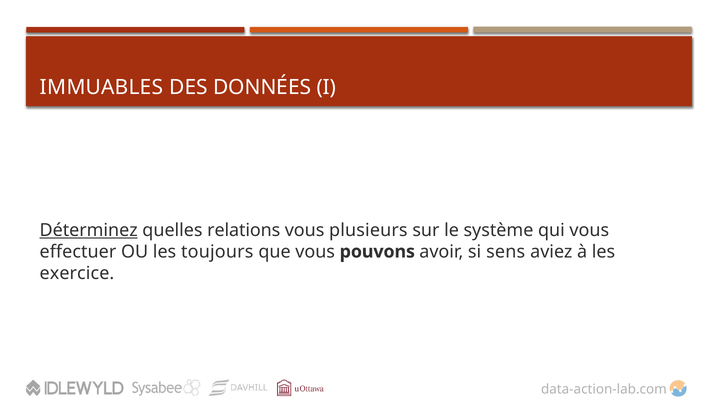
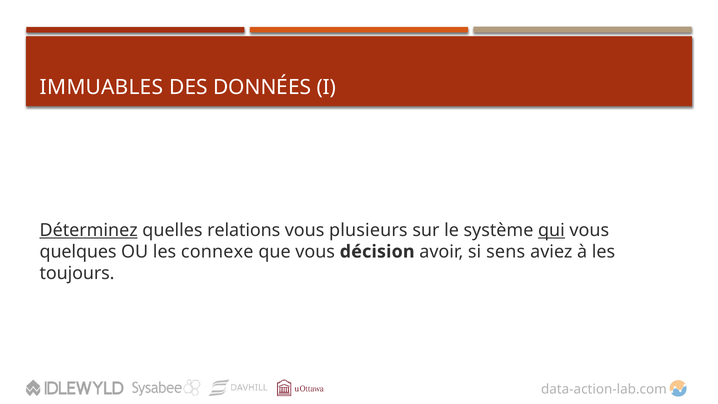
qui underline: none -> present (551, 230)
effectuer: effectuer -> quelques (78, 252)
toujours: toujours -> connexe (217, 252)
pouvons: pouvons -> décision (377, 252)
exercice: exercice -> toujours (77, 273)
